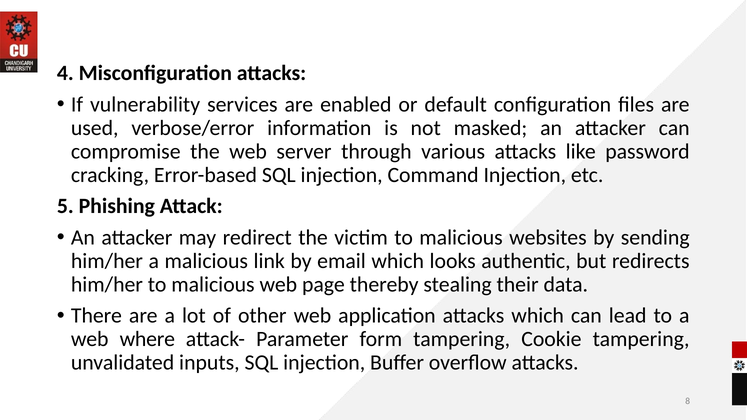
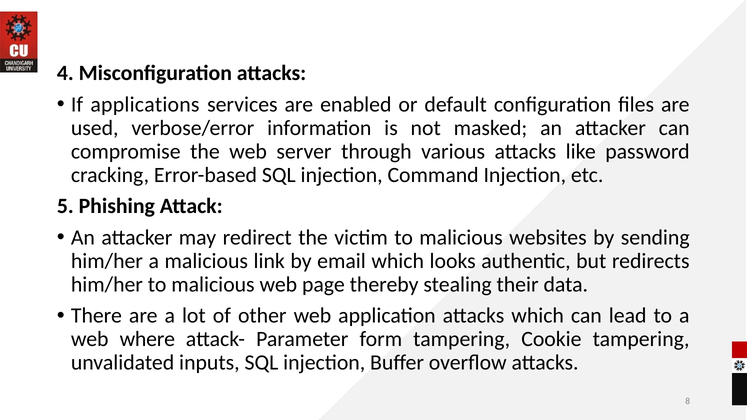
vulnerability: vulnerability -> applications (145, 105)
